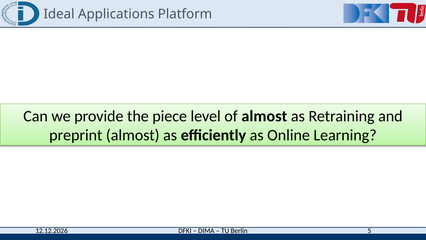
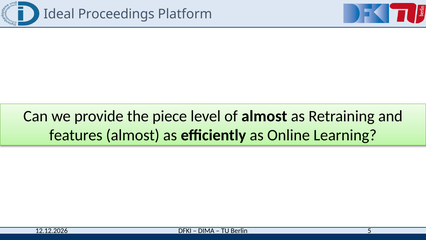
Applications: Applications -> Proceedings (116, 14)
preprint: preprint -> features (76, 135)
